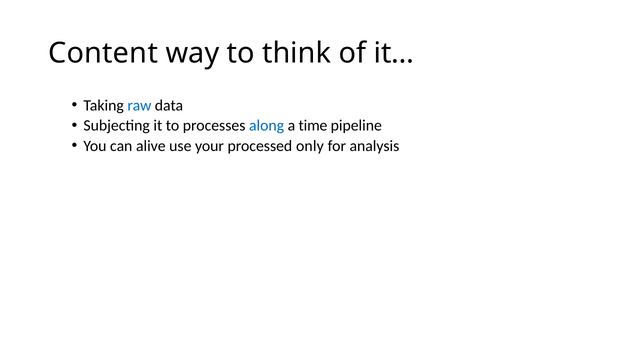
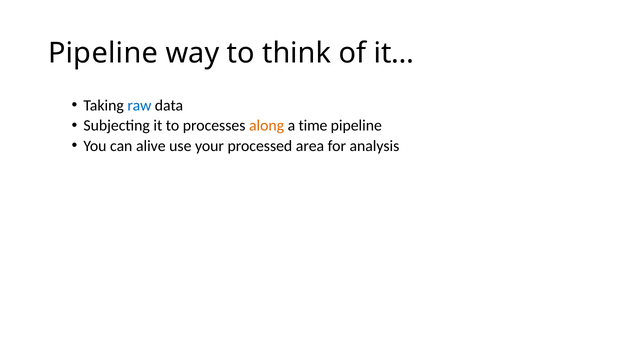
Content: Content -> Pipeline (103, 53)
along colour: blue -> orange (267, 125)
only: only -> area (310, 146)
